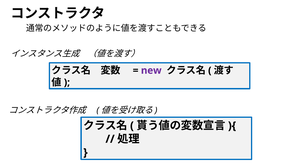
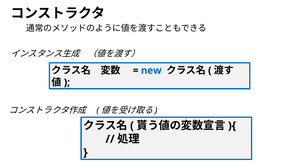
new colour: purple -> blue (151, 70)
